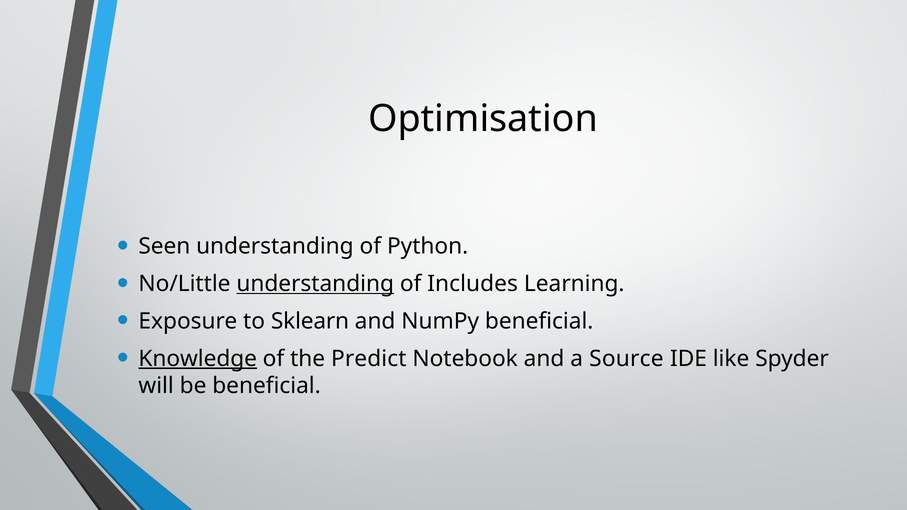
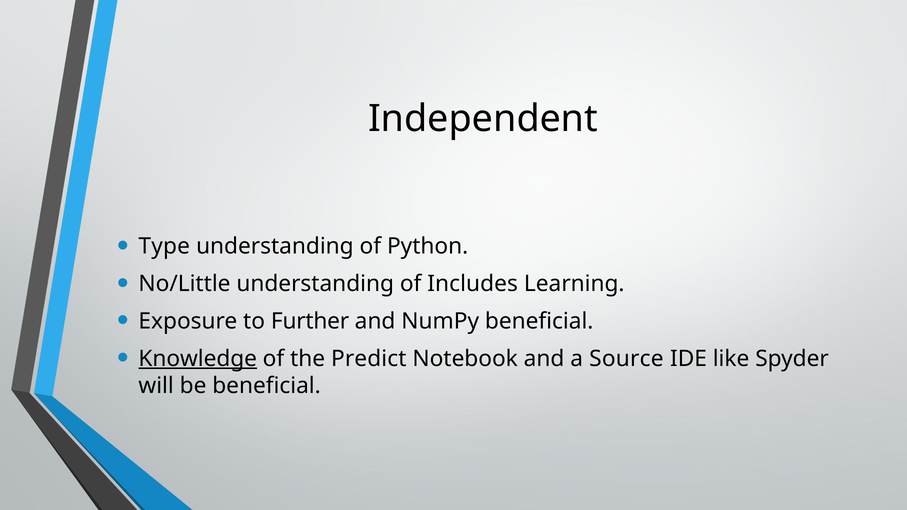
Optimisation: Optimisation -> Independent (483, 119)
Seen: Seen -> Type (164, 246)
understanding underline: present -> none (315, 284)
Sklearn: Sklearn -> Further (310, 321)
